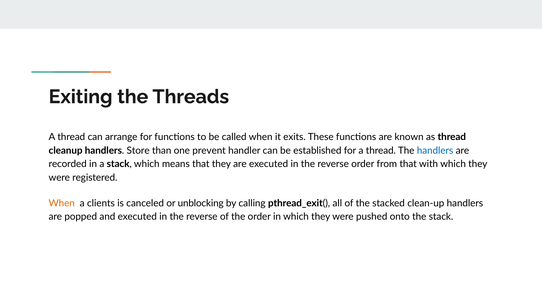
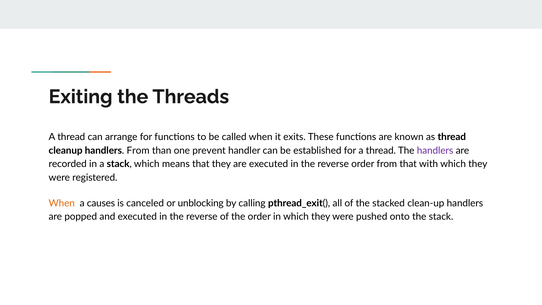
handlers Store: Store -> From (138, 150)
handlers colour: blue -> purple (435, 150)
clients: clients -> causes (101, 203)
